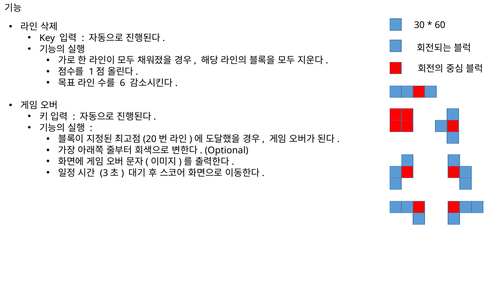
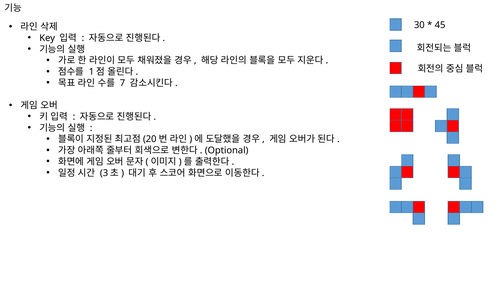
60: 60 -> 45 (440, 25)
6: 6 -> 7 (123, 83)
